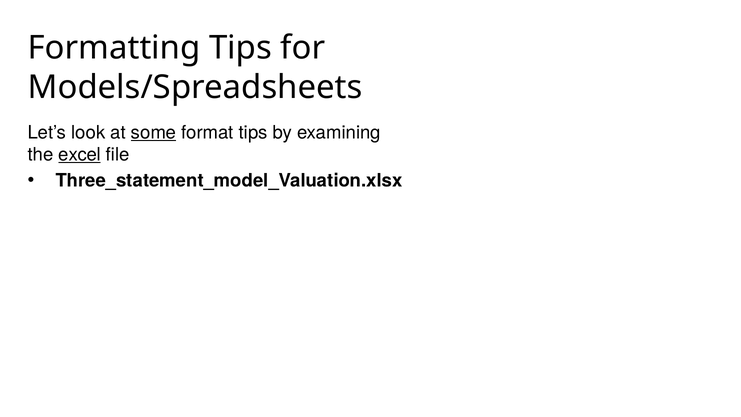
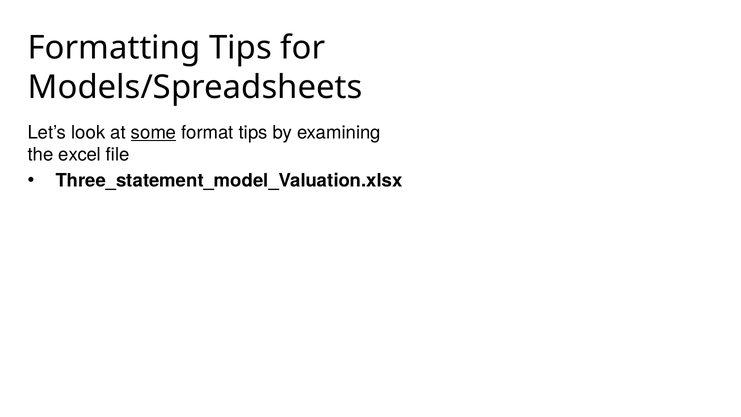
excel underline: present -> none (80, 155)
